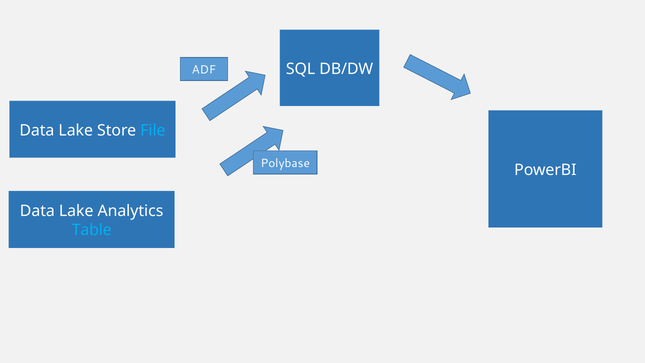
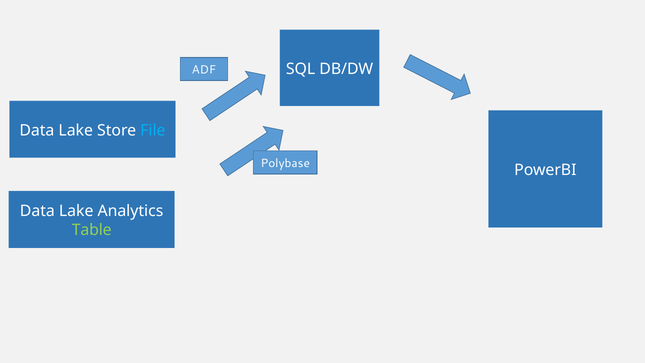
Table colour: light blue -> light green (92, 230)
